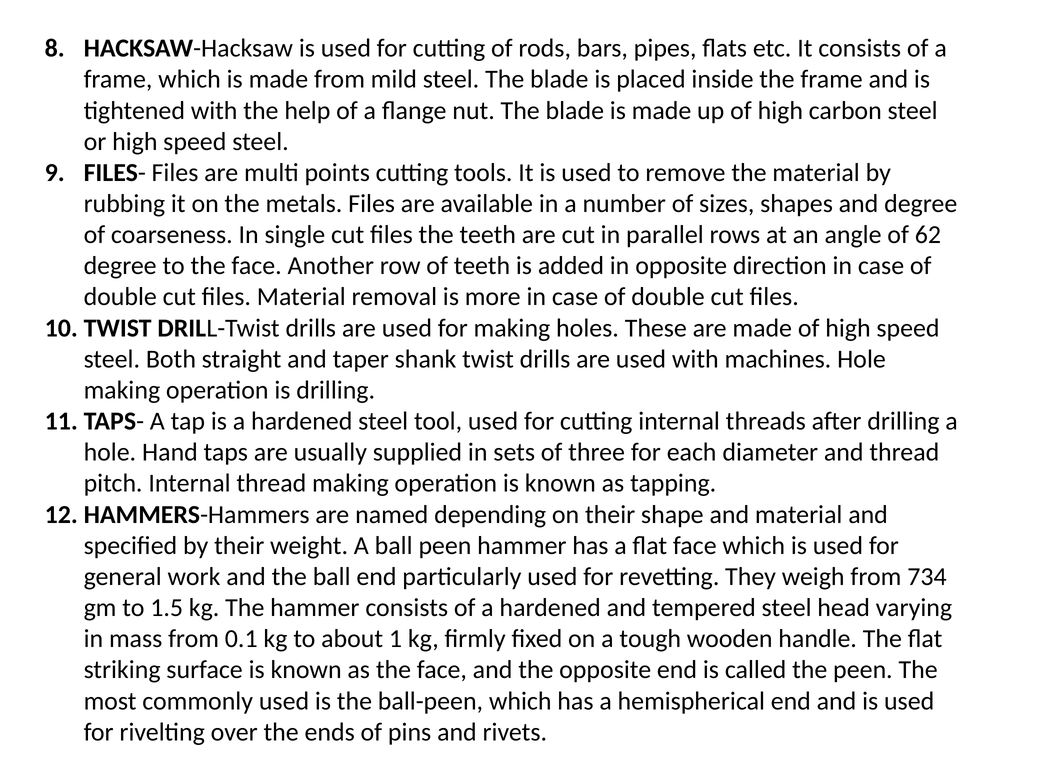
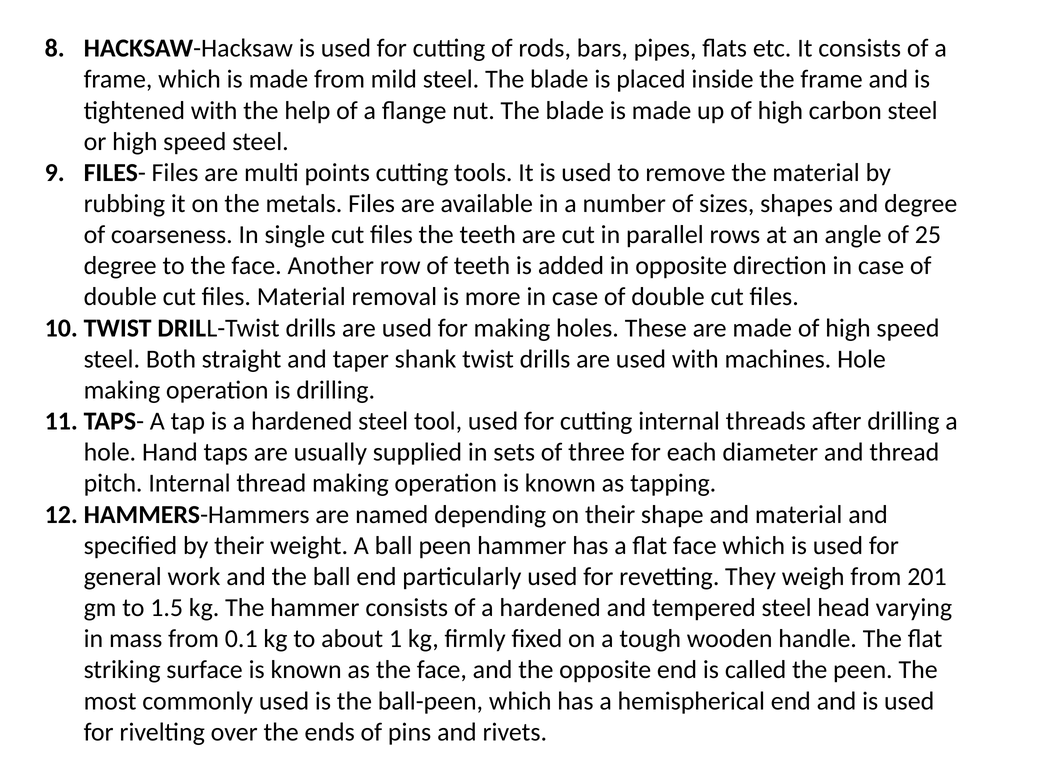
62: 62 -> 25 (928, 235)
734: 734 -> 201 (927, 577)
